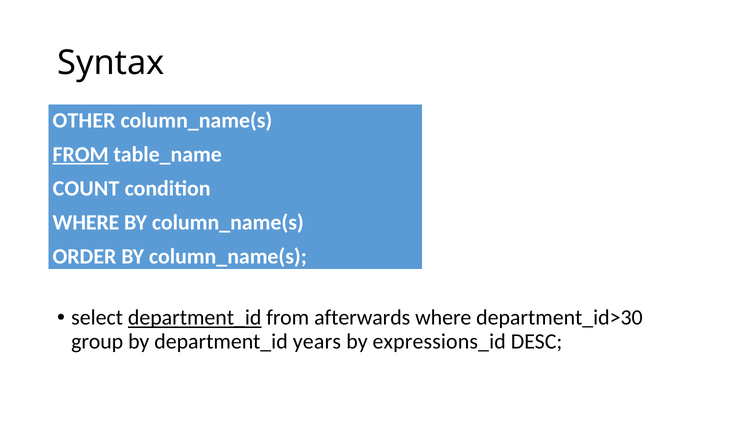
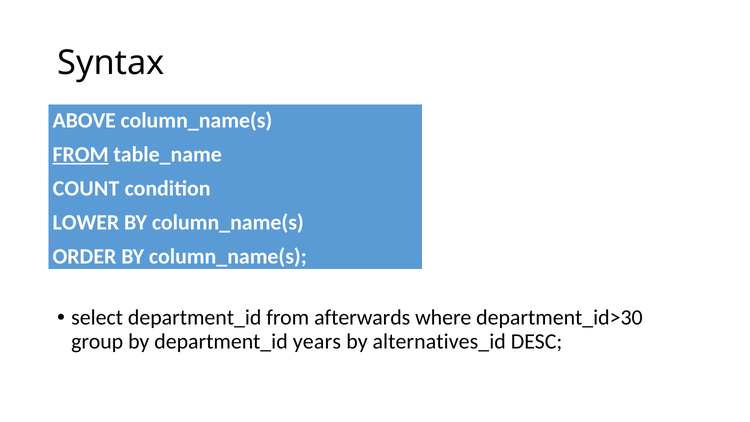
OTHER: OTHER -> ABOVE (84, 120)
WHERE: WHERE -> LOWER (86, 222)
department_id underline: present -> none (195, 318)
expressions_id: expressions_id -> alternatives_id (439, 341)
